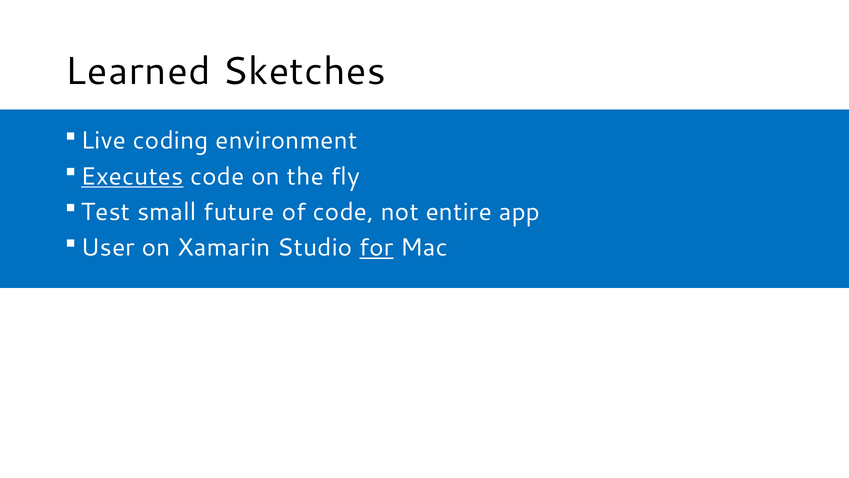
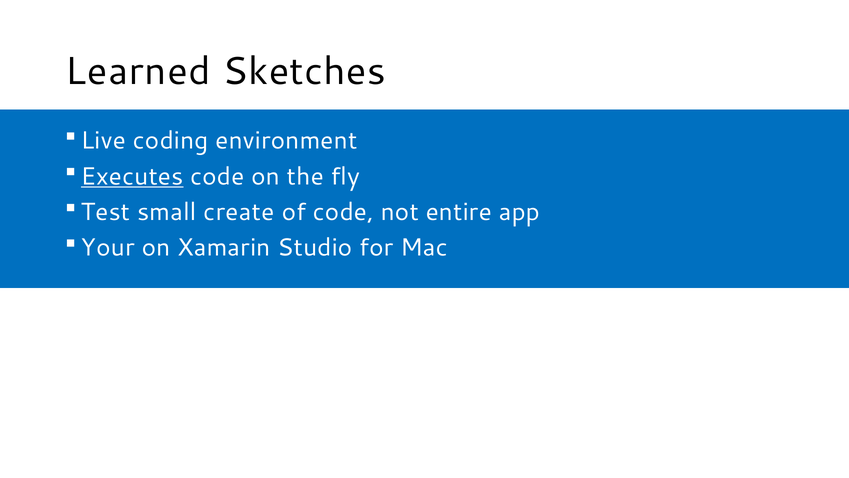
future: future -> create (239, 212)
User: User -> Your (108, 247)
for underline: present -> none (376, 247)
